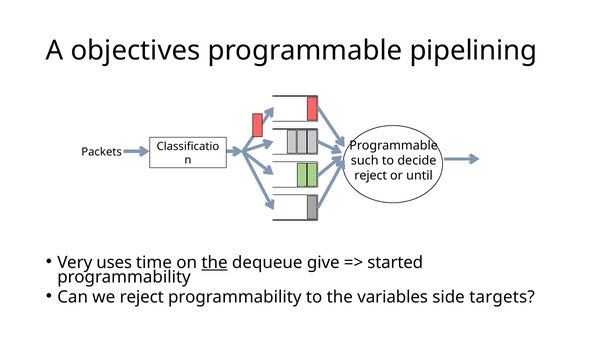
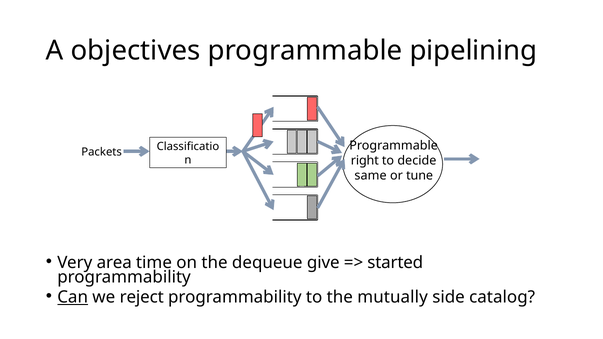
such: such -> right (365, 161)
reject: reject -> same (371, 176)
until: until -> tune (420, 176)
uses: uses -> area (114, 263)
the underline: present -> none (215, 263)
Can underline: none -> present (73, 297)
variables: variables -> mutually (393, 297)
targets: targets -> catalog (502, 297)
